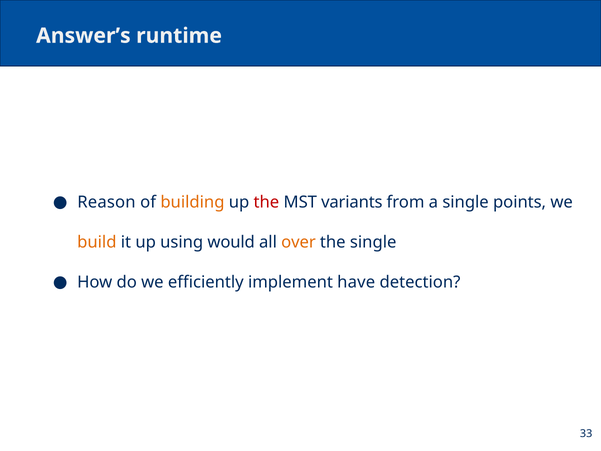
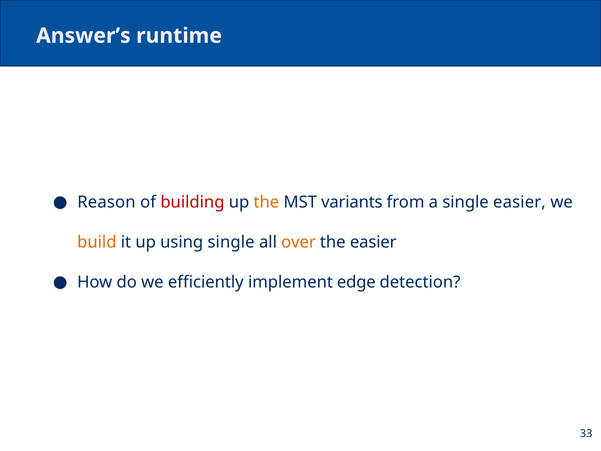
building colour: orange -> red (192, 202)
the colour: red -> orange (266, 202)
single points: points -> easier (519, 202)
using would: would -> single (231, 242)
the single: single -> easier (373, 242)
have: have -> edge (356, 282)
